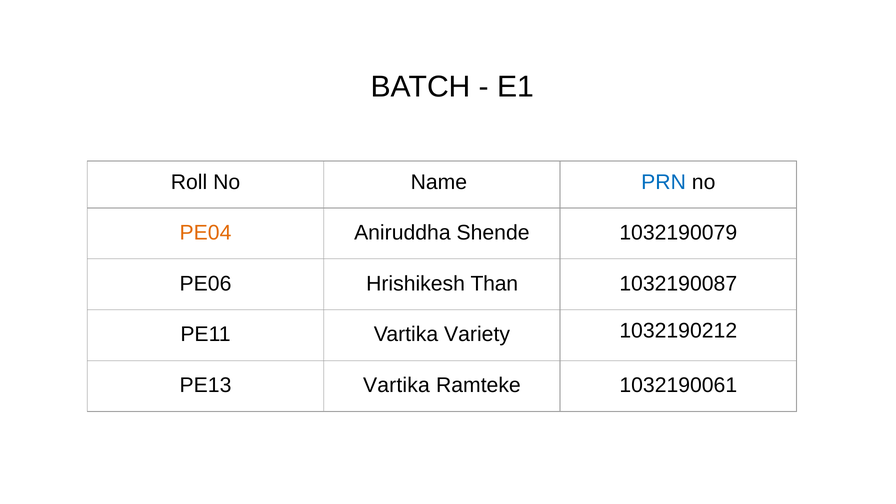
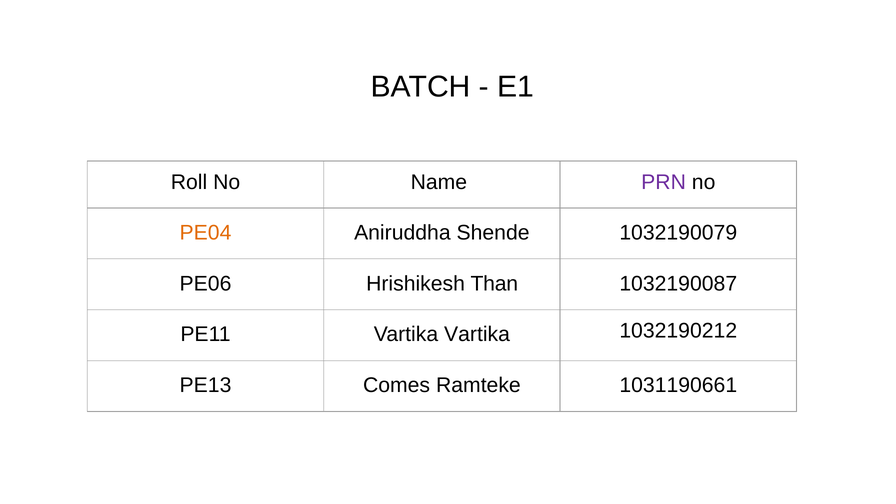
PRN colour: blue -> purple (664, 182)
Vartika Variety: Variety -> Vartika (477, 335)
PE13 Vartika: Vartika -> Comes (397, 385)
1032190061: 1032190061 -> 1031190661 (678, 385)
